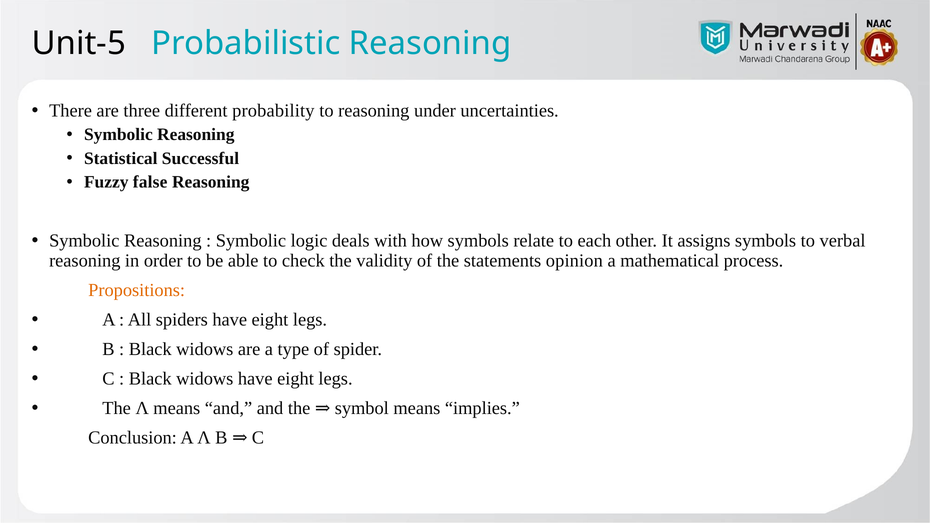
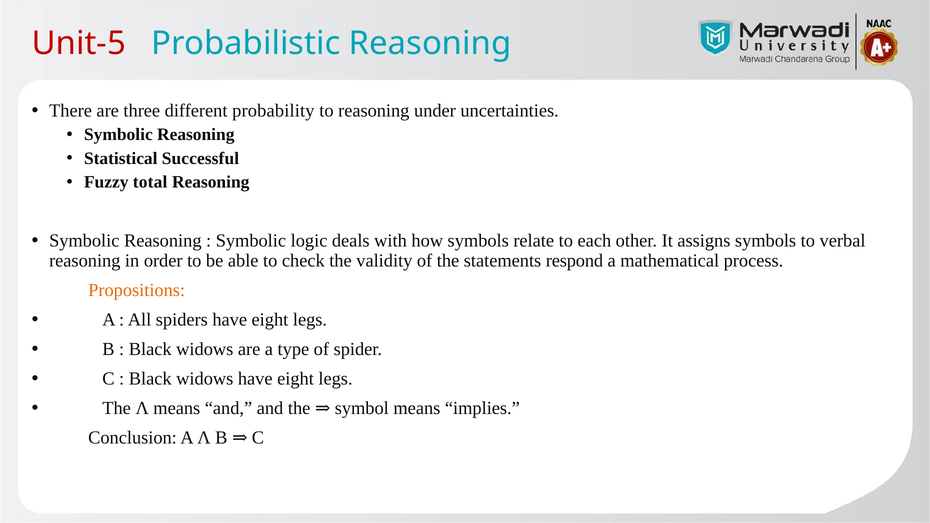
Unit-5 colour: black -> red (79, 43)
false: false -> total (150, 182)
opinion: opinion -> respond (574, 261)
